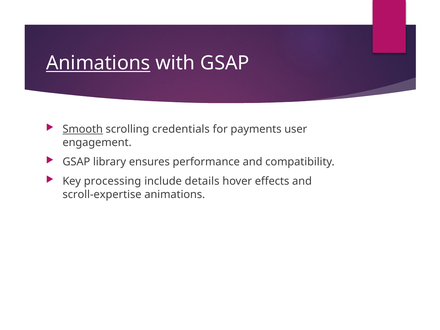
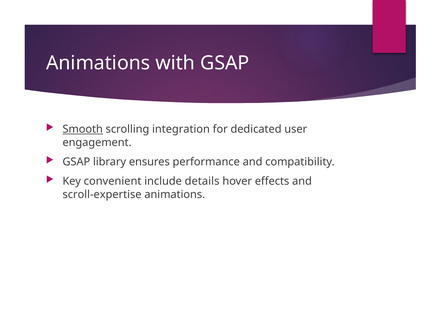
Animations underline: present -> none (98, 63)
credentials: credentials -> integration (181, 129)
payments: payments -> dedicated (256, 129)
processing: processing -> convenient (113, 181)
